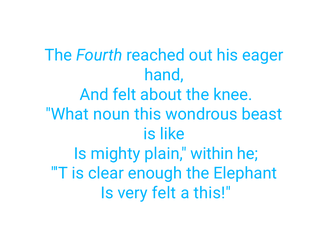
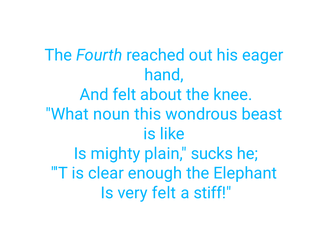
within: within -> sucks (212, 154)
a this: this -> stiff (212, 193)
